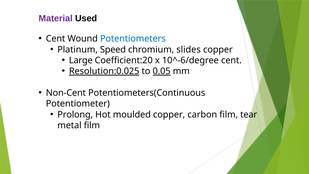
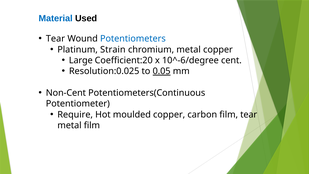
Material colour: purple -> blue (56, 18)
Cent: Cent -> Tear (55, 39)
Speed: Speed -> Strain (113, 50)
chromium slides: slides -> metal (189, 50)
Resolution:0.025 underline: present -> none (104, 71)
Prolong: Prolong -> Require (75, 114)
